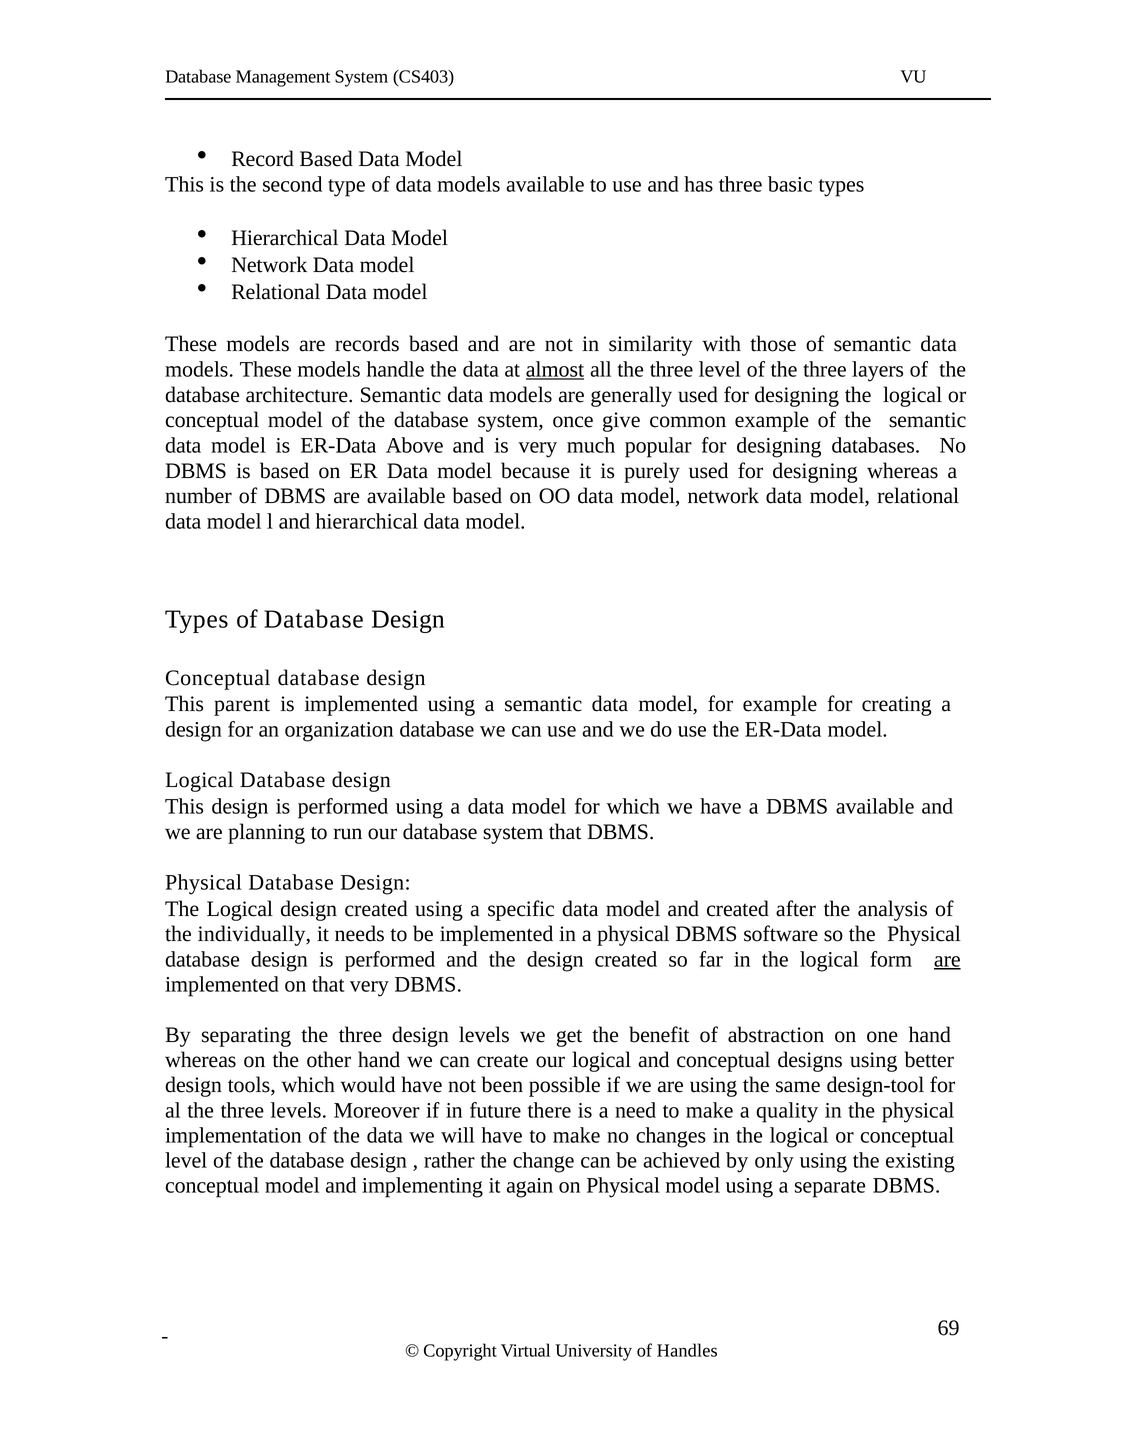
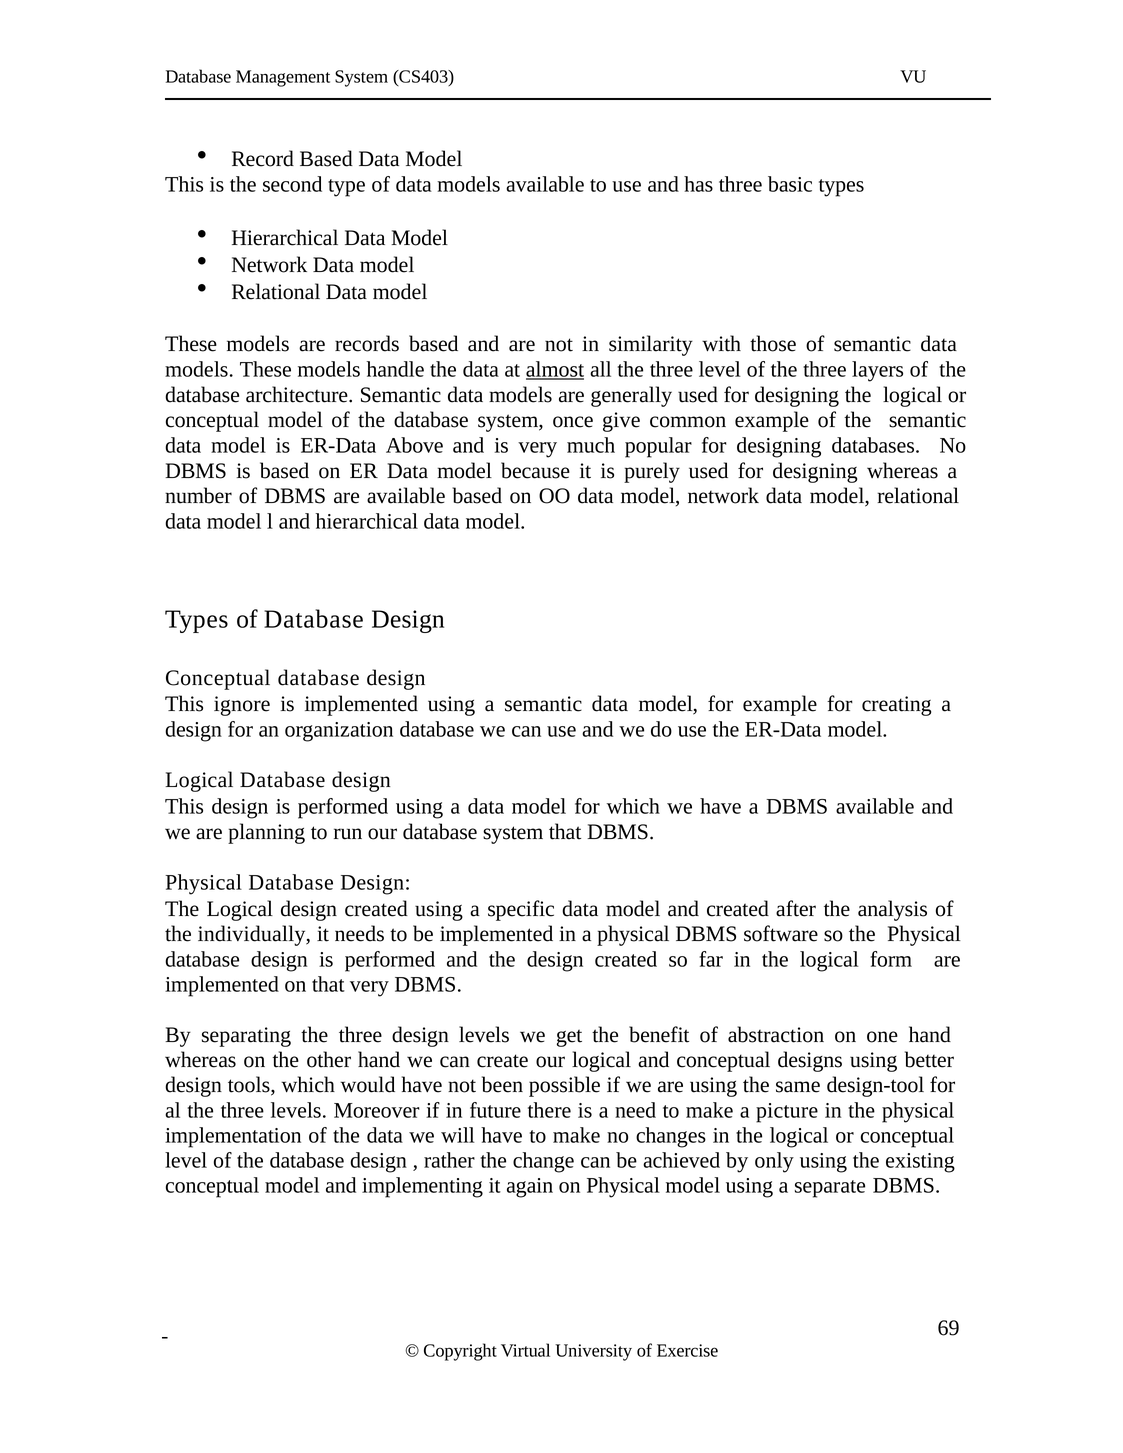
parent: parent -> ignore (242, 704)
are underline: present -> none (947, 960)
quality: quality -> picture (787, 1110)
Handles: Handles -> Exercise (687, 1351)
